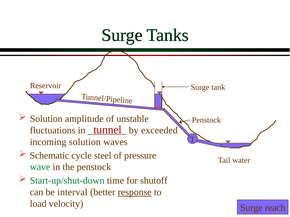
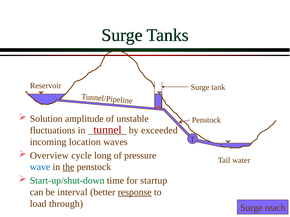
incoming solution: solution -> location (85, 142)
Schematic: Schematic -> Overview (49, 156)
steel: steel -> long (103, 156)
wave colour: green -> blue (40, 167)
the underline: none -> present (68, 167)
shutoff: shutoff -> startup (154, 181)
velocity: velocity -> through (66, 204)
